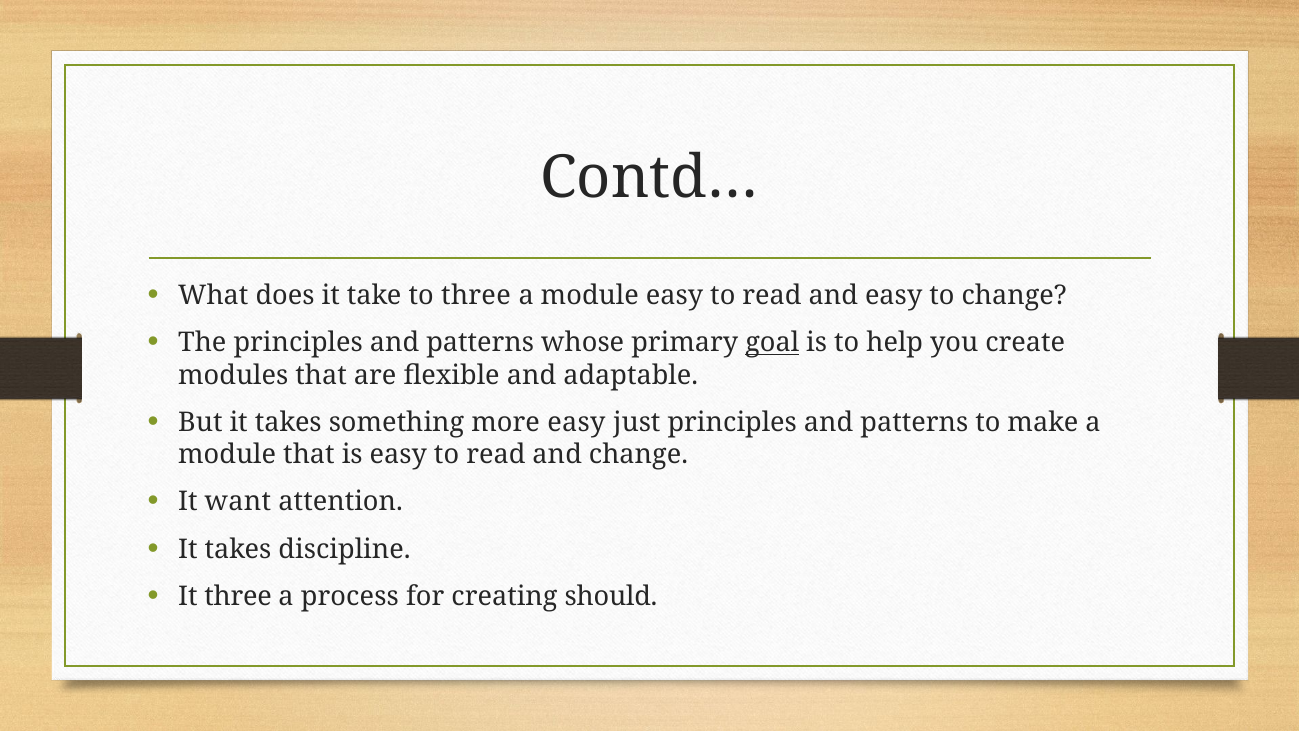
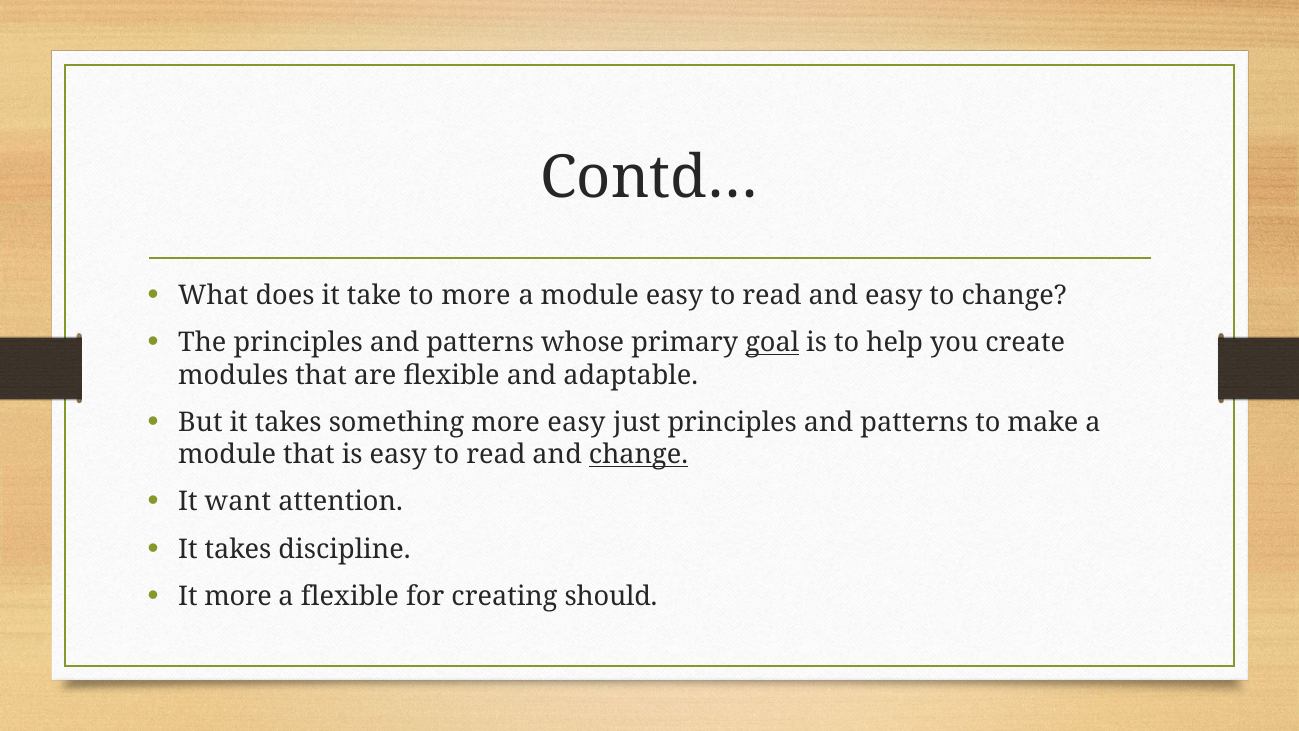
to three: three -> more (476, 295)
change underline: none -> present (639, 455)
It three: three -> more (238, 596)
a process: process -> flexible (350, 596)
